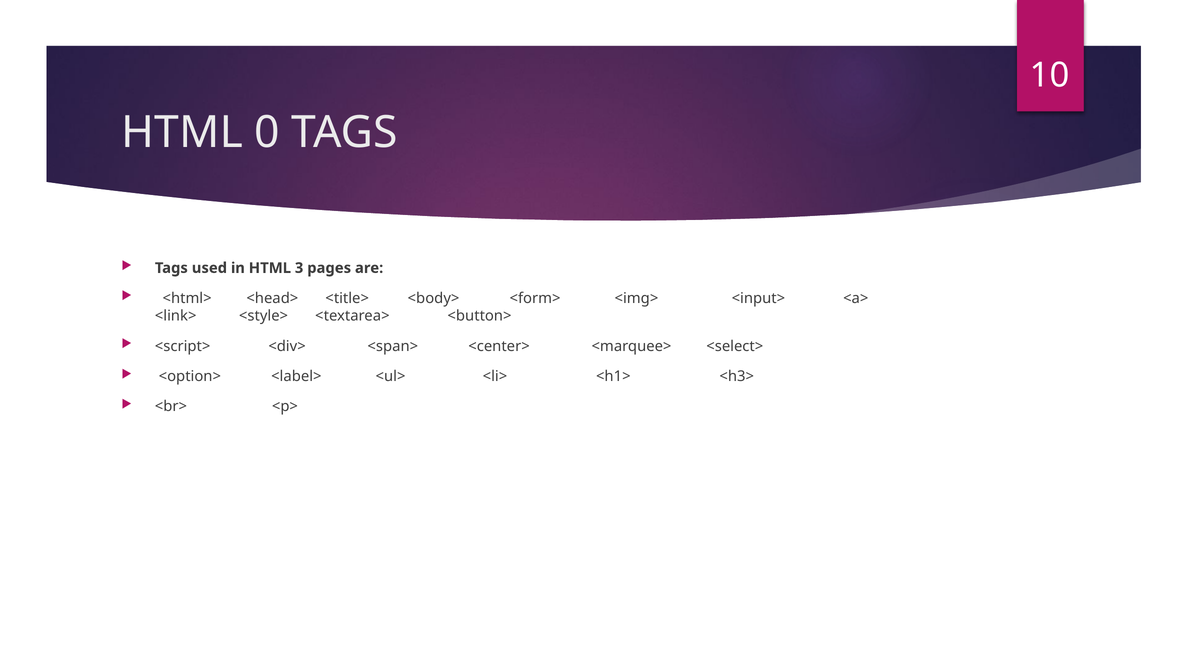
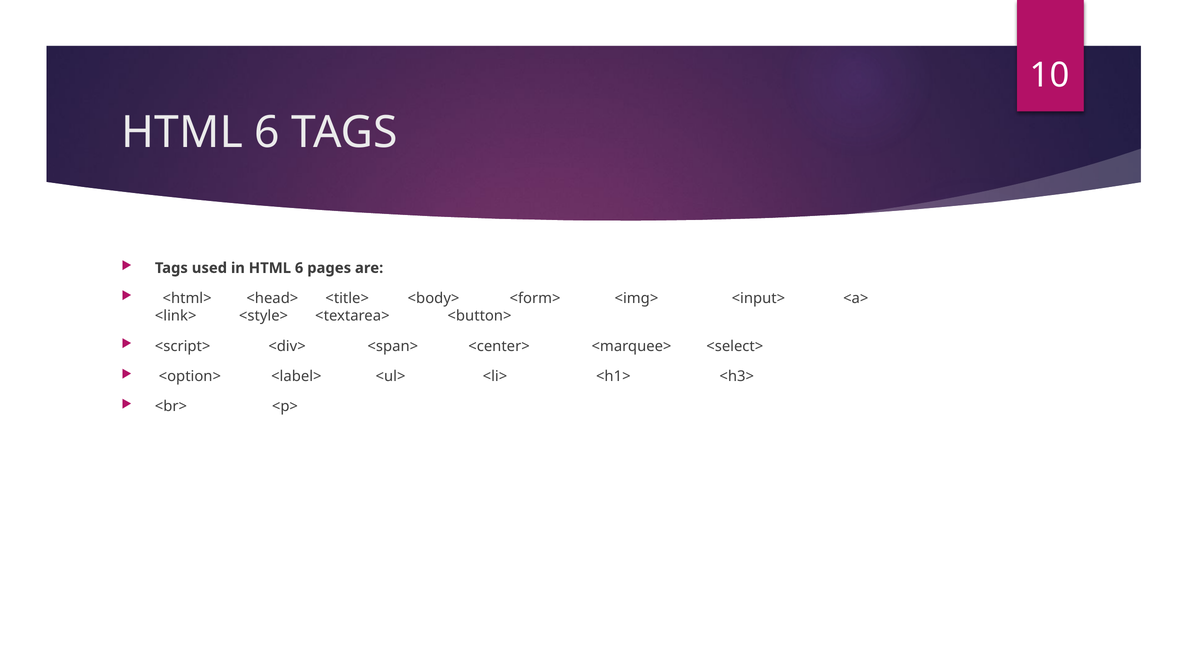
0: 0 -> 6 (267, 132)
in HTML 3: 3 -> 6 (299, 268)
